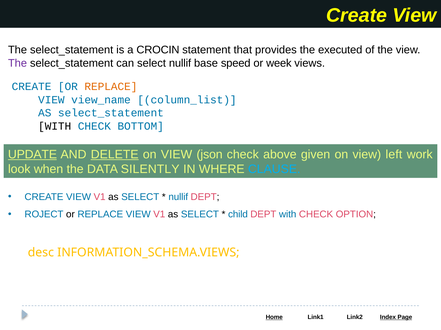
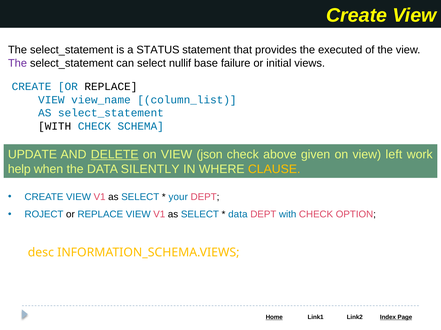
CROCIN: CROCIN -> STATUS (158, 50)
speed: speed -> failure (236, 63)
week: week -> initial (279, 63)
REPLACE colour: orange -> black (111, 87)
BOTTOM: BOTTOM -> SCHEMA (141, 126)
UPDATE underline: present -> none (32, 155)
look: look -> help (19, 170)
CLAUSE colour: light blue -> yellow (274, 170)
nullif: nullif -> your (178, 197)
child: child -> data (238, 215)
